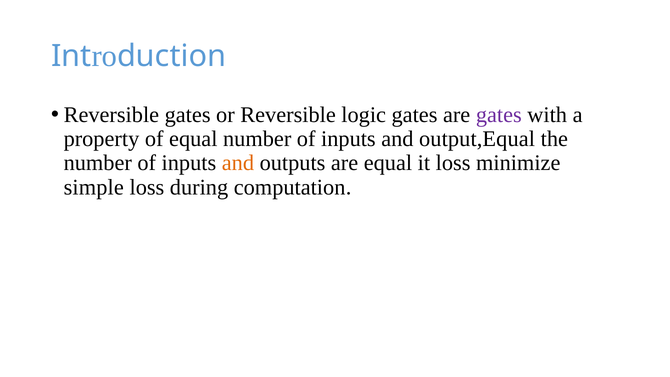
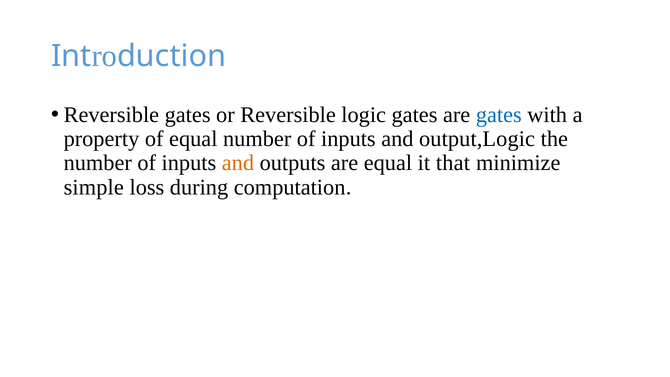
gates colour: purple -> blue (499, 115)
output,Equal: output,Equal -> output,Logic (477, 139)
it loss: loss -> that (453, 163)
